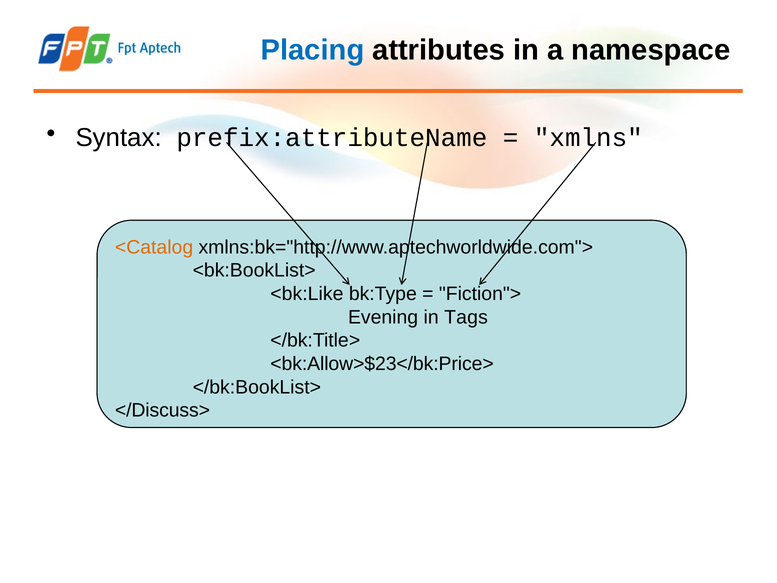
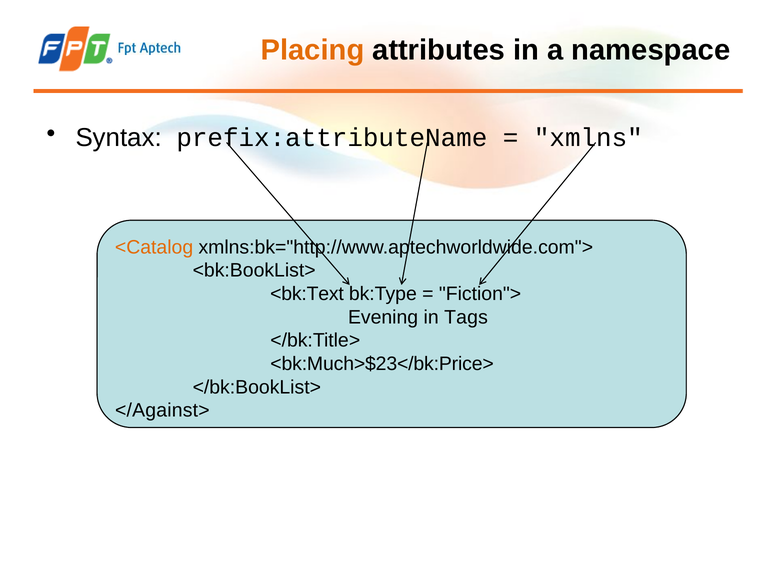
Placing colour: blue -> orange (313, 50)
<bk:Like: <bk:Like -> <bk:Text (307, 294)
<bk:Allow>$23</bk:Price>: <bk:Allow>$23</bk:Price> -> <bk:Much>$23</bk:Price> (382, 364)
</Discuss>: </Discuss> -> </Against> (162, 410)
